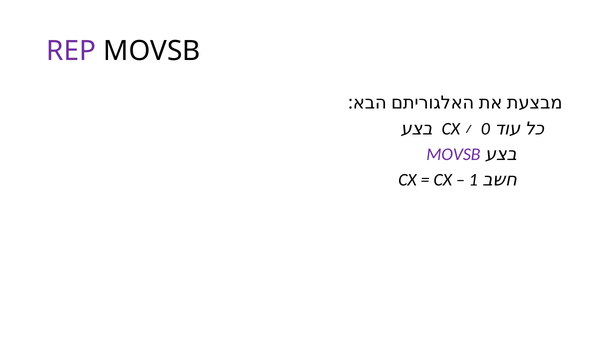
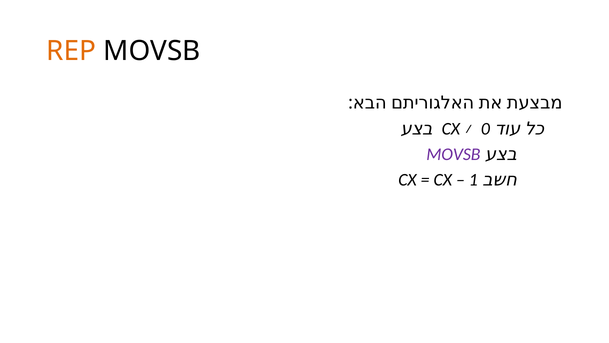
REP colour: purple -> orange (71, 51)
